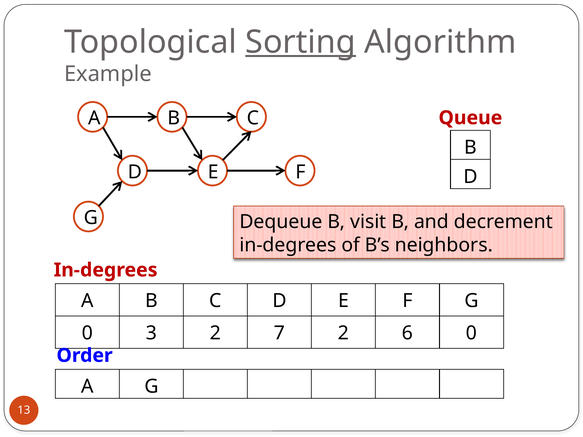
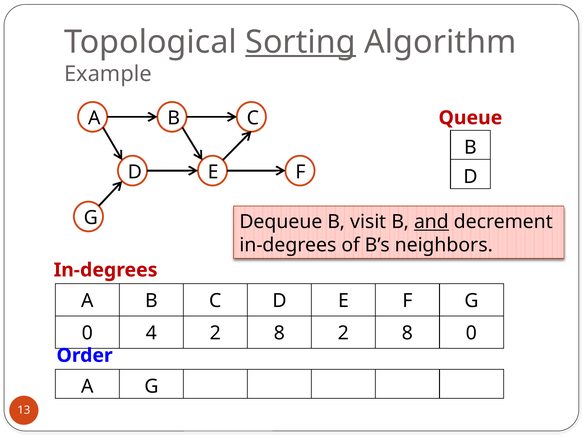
and underline: none -> present (432, 222)
3: 3 -> 4 (151, 333)
7: 7 -> 8 (279, 333)
6: 6 -> 8 (408, 333)
